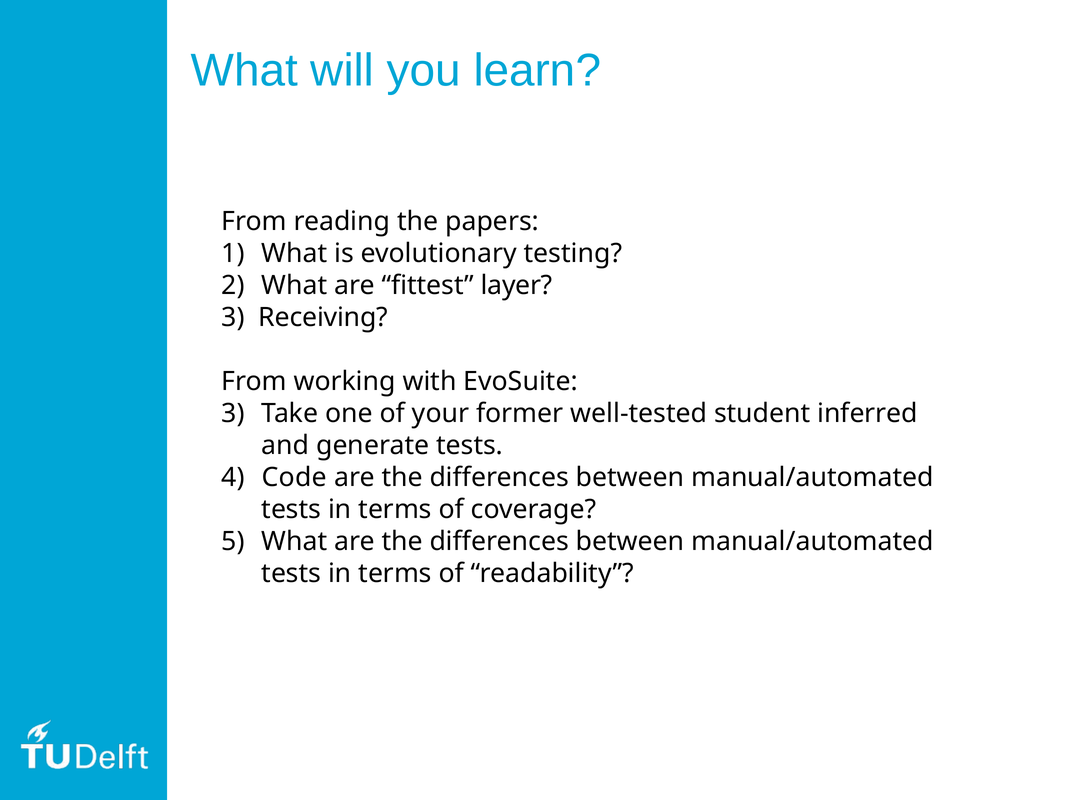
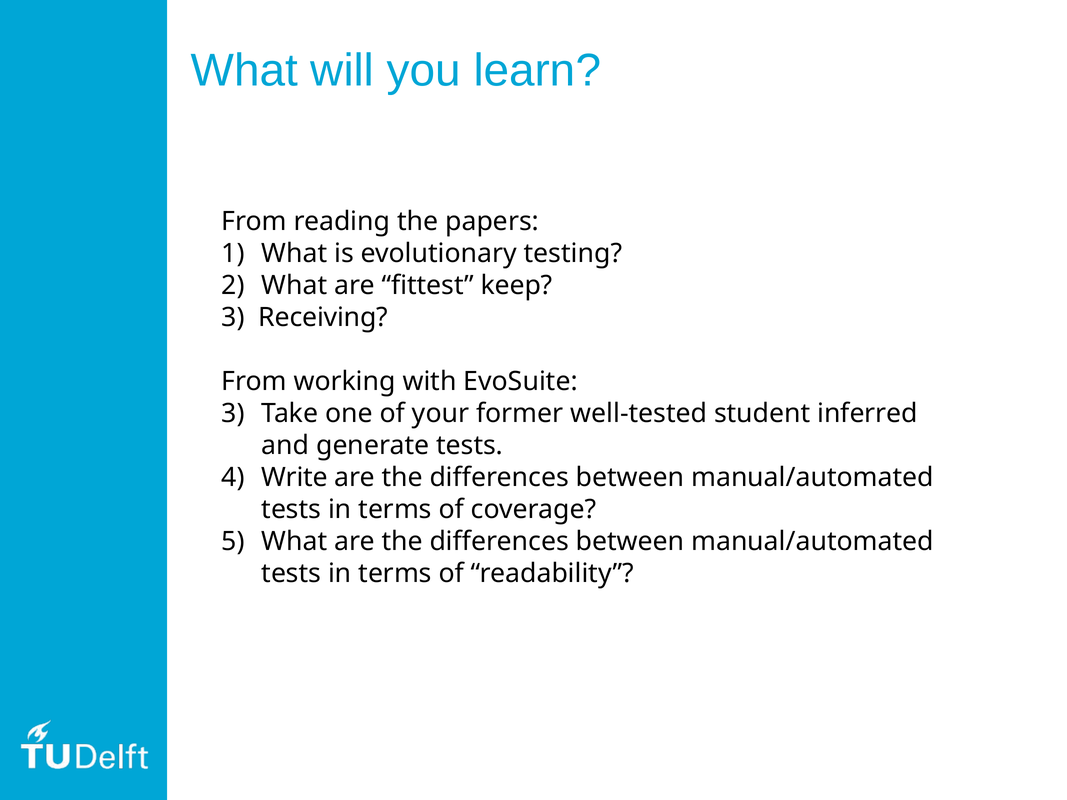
layer: layer -> keep (517, 285)
Code: Code -> Write (294, 477)
